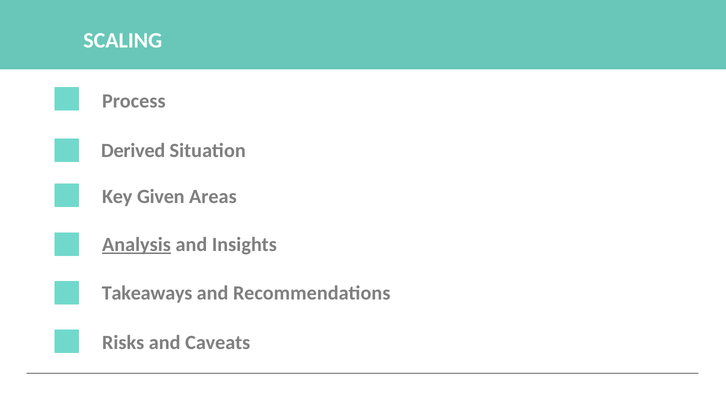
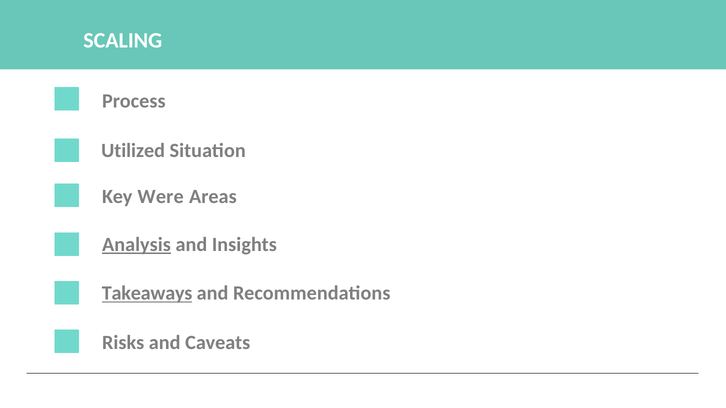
Derived: Derived -> Utilized (133, 151)
Given: Given -> Were (161, 197)
Takeaways underline: none -> present (147, 294)
